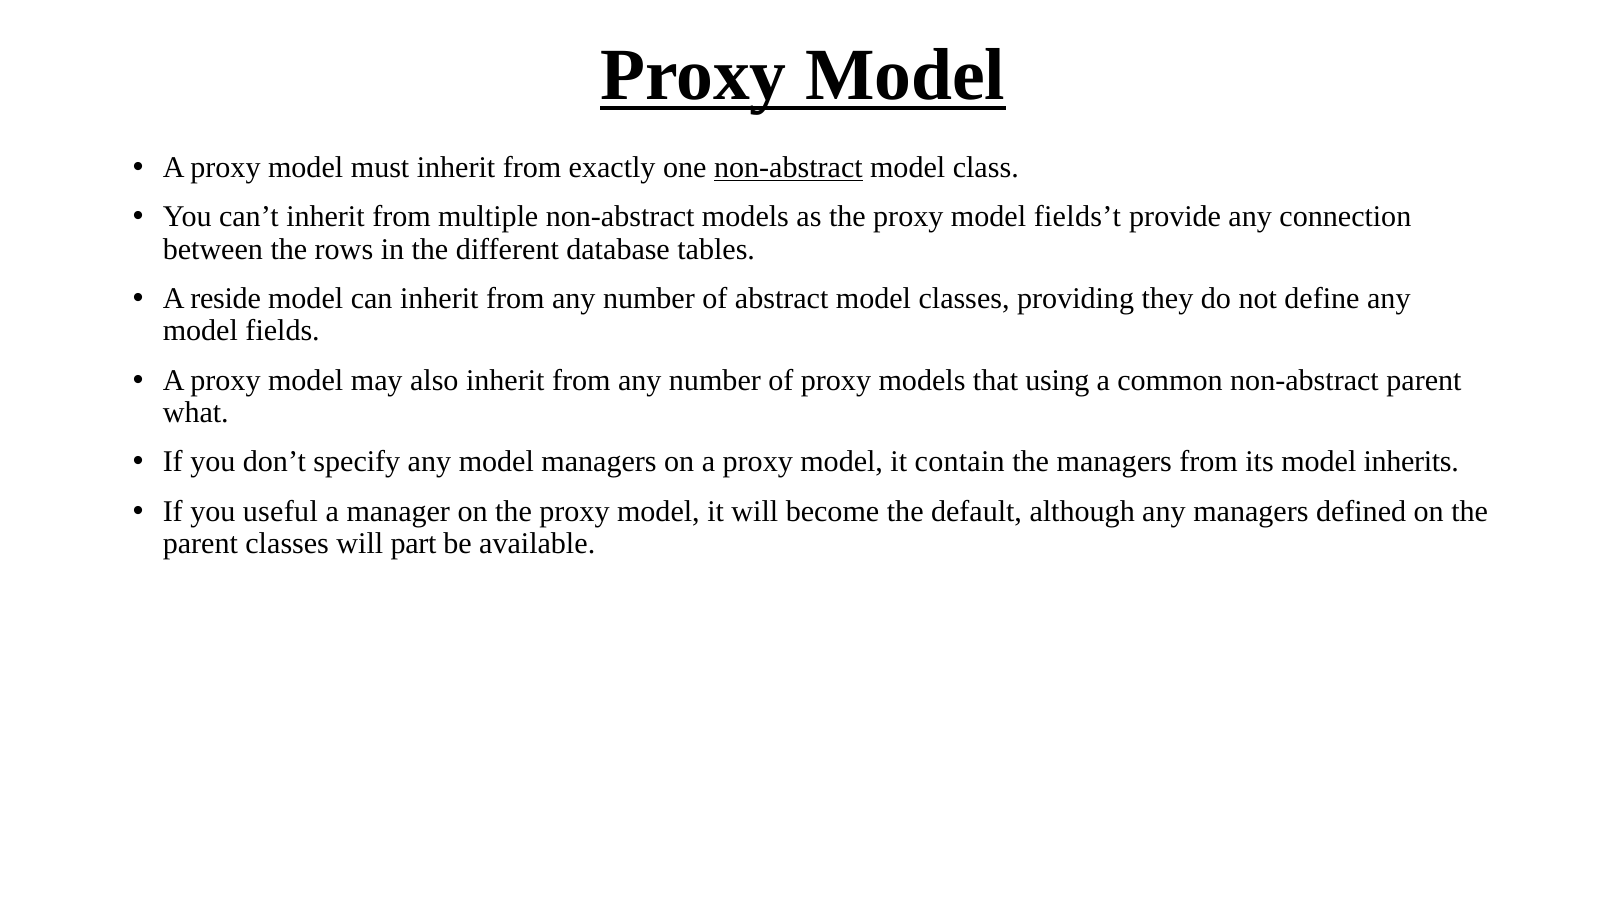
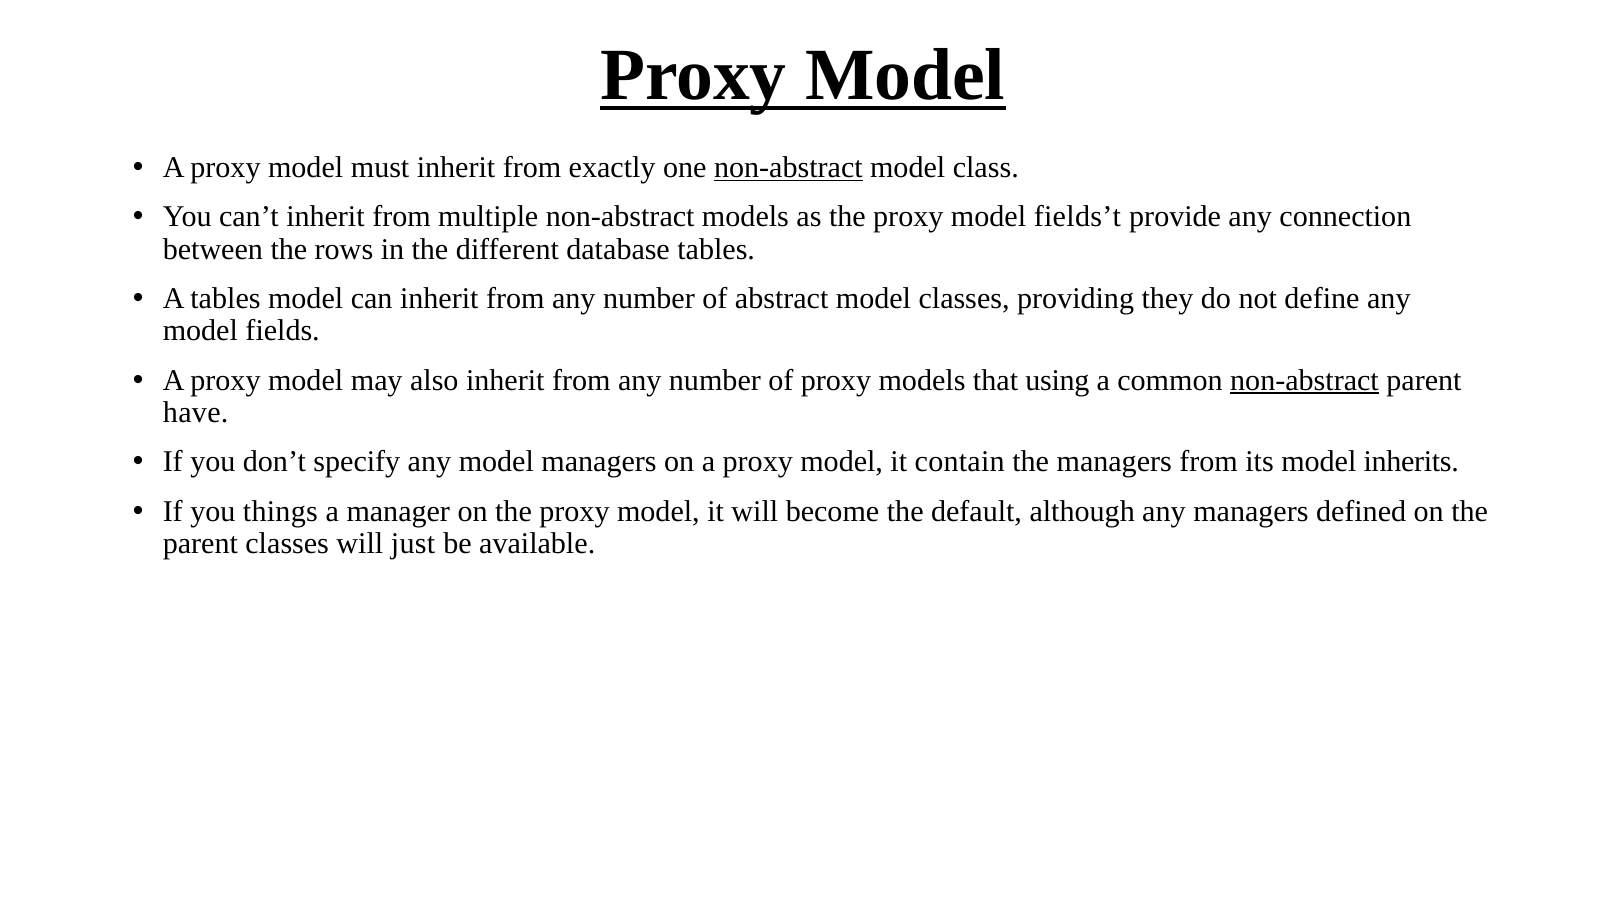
A reside: reside -> tables (225, 299)
non-abstract underline: none -> present (1304, 380)
what: what -> have (196, 413)
useful: useful -> things (280, 512)
part: part -> just (413, 544)
